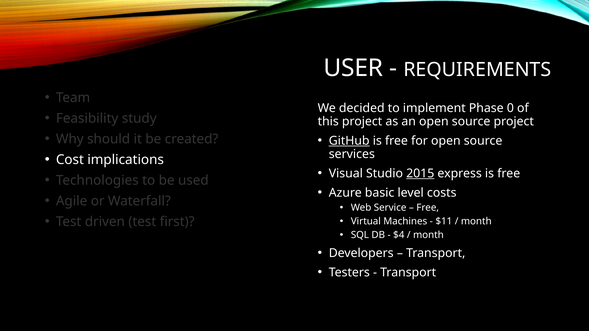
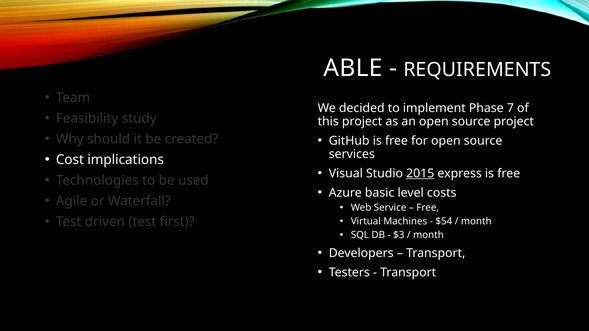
USER: USER -> ABLE (353, 68)
0: 0 -> 7 (510, 108)
GitHub underline: present -> none (349, 141)
$11: $11 -> $54 (444, 222)
$4: $4 -> $3 (399, 235)
